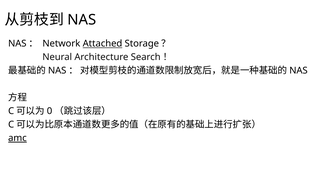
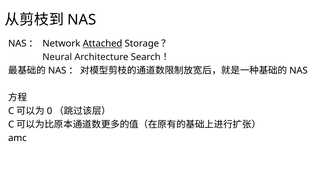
amc underline: present -> none (17, 139)
